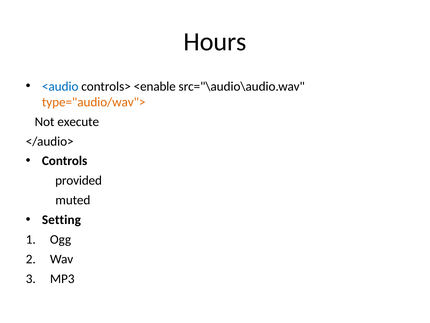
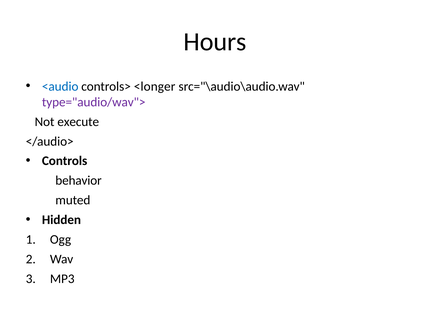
<enable: <enable -> <longer (155, 86)
type="audio/wav"> colour: orange -> purple (94, 102)
provided: provided -> behavior (79, 180)
Setting: Setting -> Hidden (61, 219)
